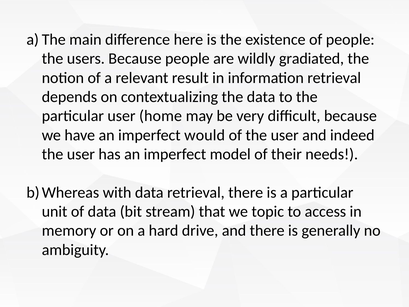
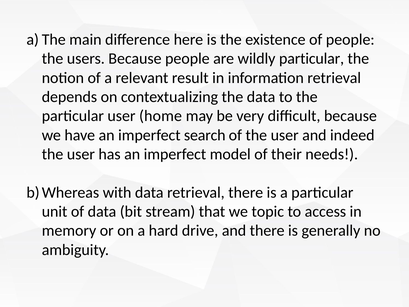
wildly gradiated: gradiated -> particular (312, 59)
would: would -> search (205, 135)
